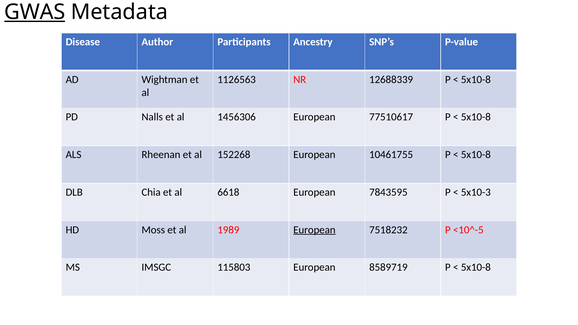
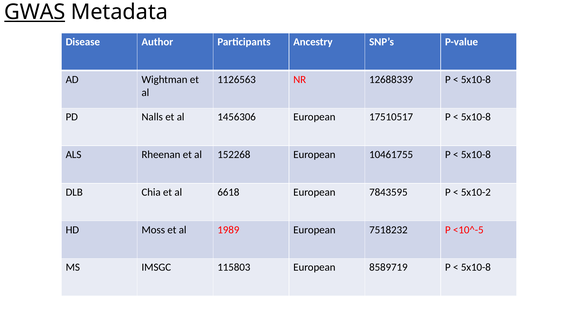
77510617: 77510617 -> 17510517 (391, 117)
5x10-3: 5x10-3 -> 5x10-2 (476, 192)
European underline: present -> none (314, 230)
